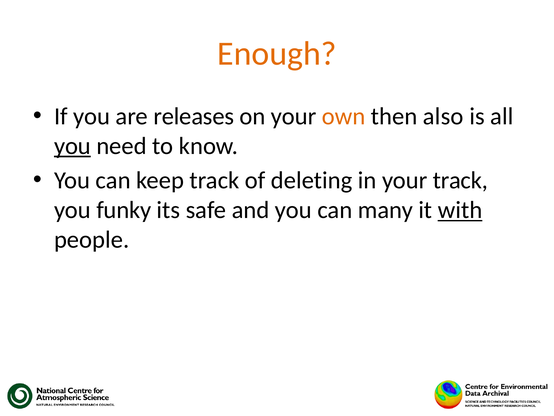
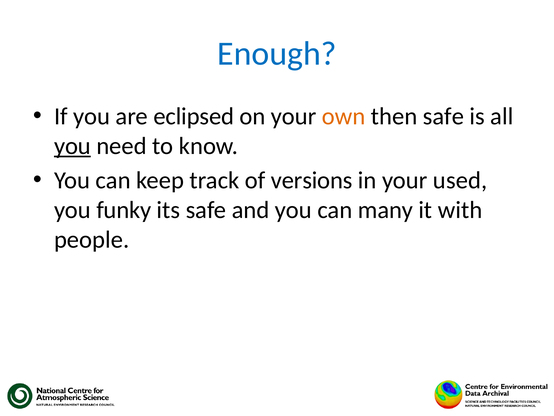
Enough colour: orange -> blue (277, 54)
releases: releases -> eclipsed (194, 116)
then also: also -> safe (443, 116)
deleting: deleting -> versions (312, 180)
your track: track -> used (460, 180)
with underline: present -> none (460, 210)
